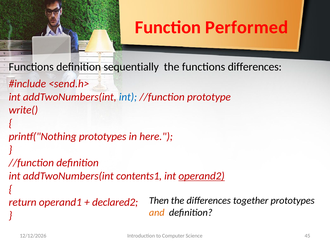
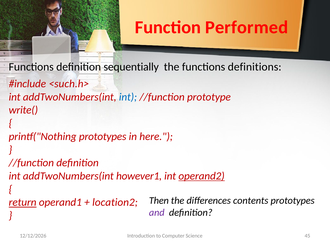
functions differences: differences -> definitions (255, 67)
<send.h>: <send.h> -> <such.h> (69, 84)
contents1: contents1 -> however1 (139, 176)
together: together -> contents (251, 201)
return underline: none -> present (23, 203)
declared2: declared2 -> location2 (115, 203)
and colour: orange -> purple (157, 213)
